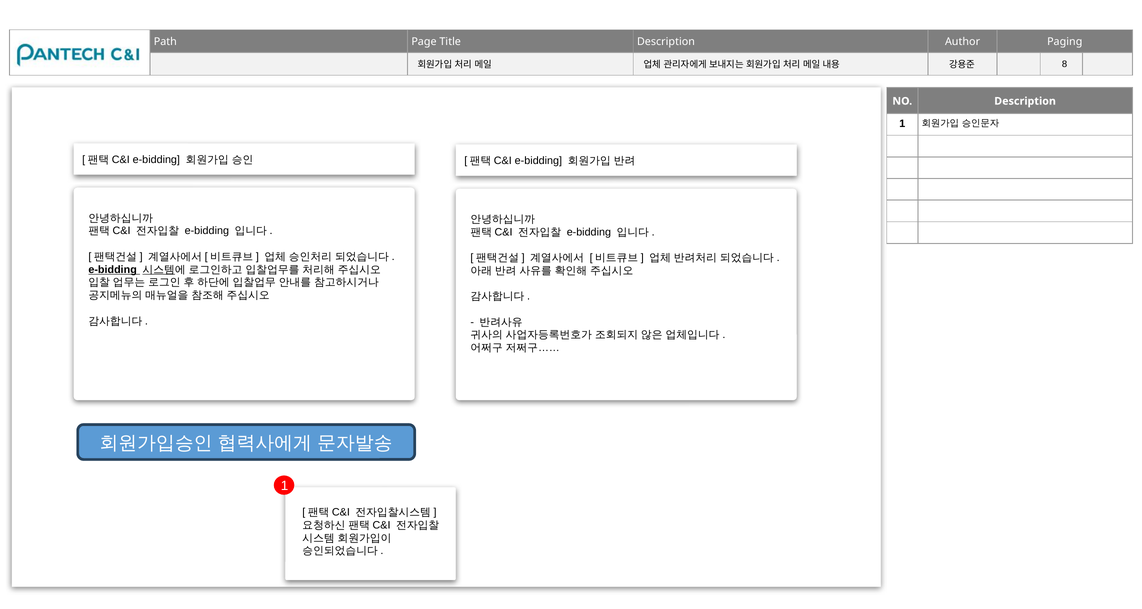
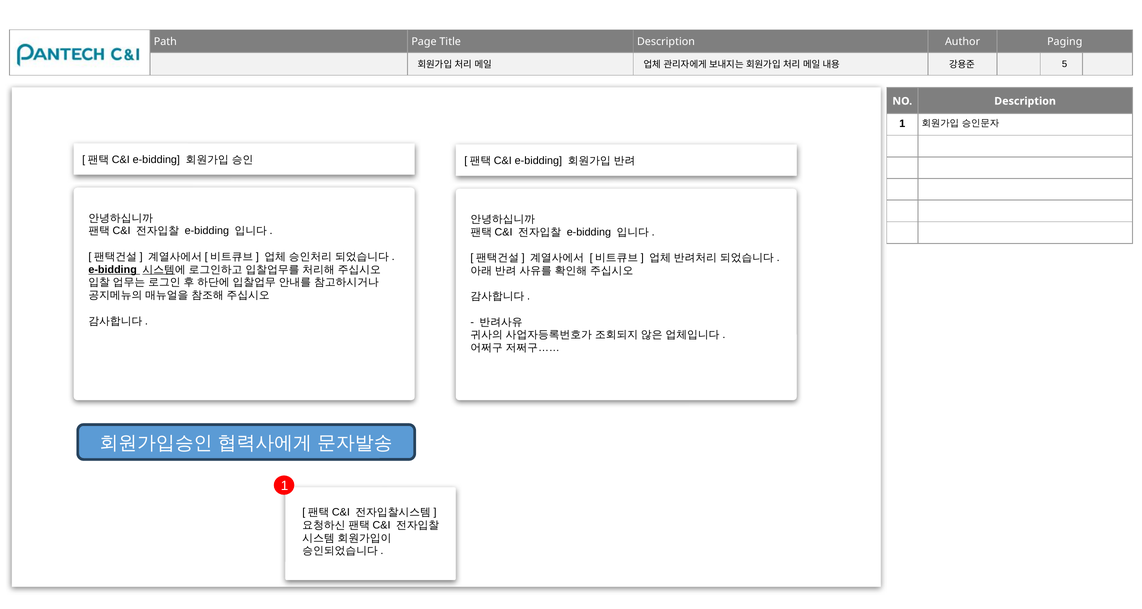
8: 8 -> 5 (1065, 64)
